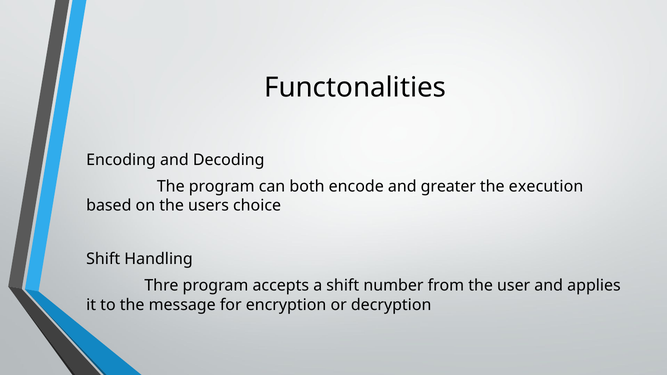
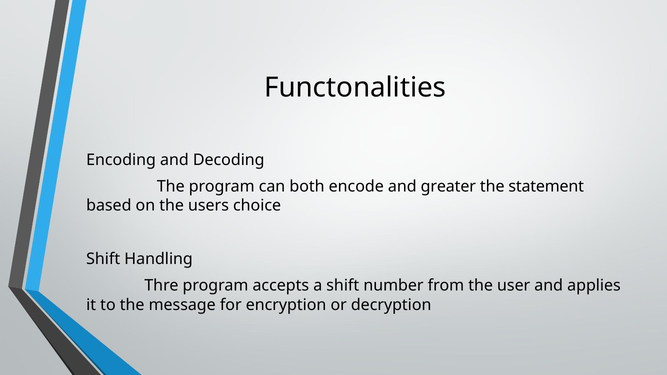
execution: execution -> statement (546, 187)
